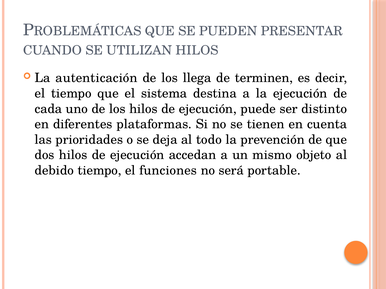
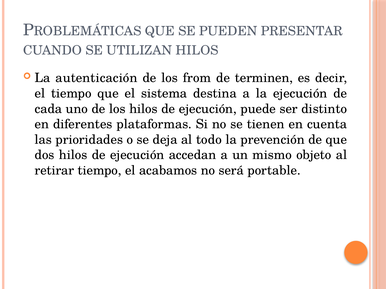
llega: llega -> from (197, 78)
debido: debido -> retirar (54, 171)
funciones: funciones -> acabamos (168, 171)
